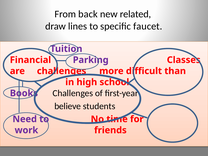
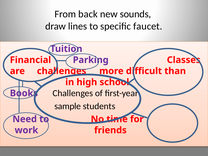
related: related -> sounds (135, 14)
believe: believe -> sample (68, 106)
